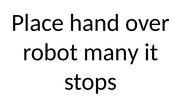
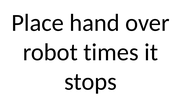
many: many -> times (111, 52)
